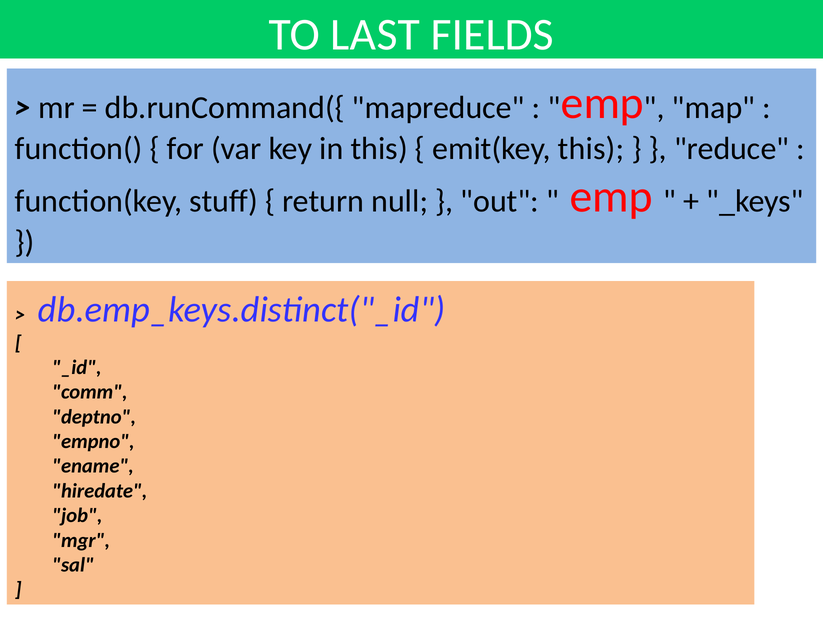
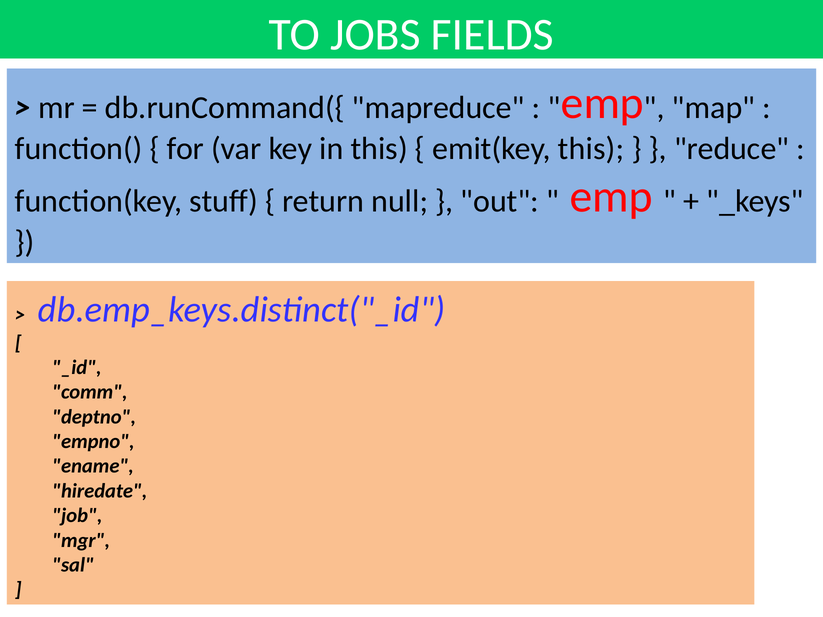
LAST: LAST -> JOBS (375, 35)
